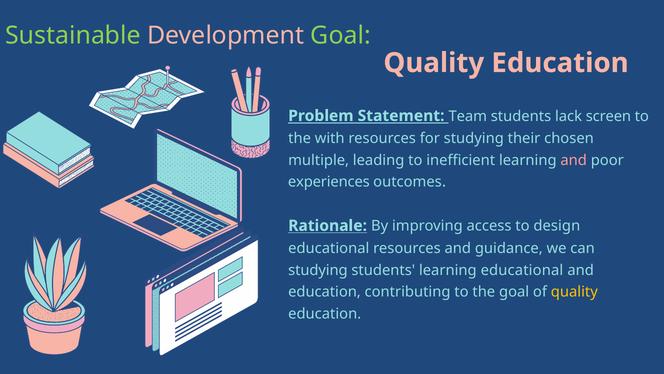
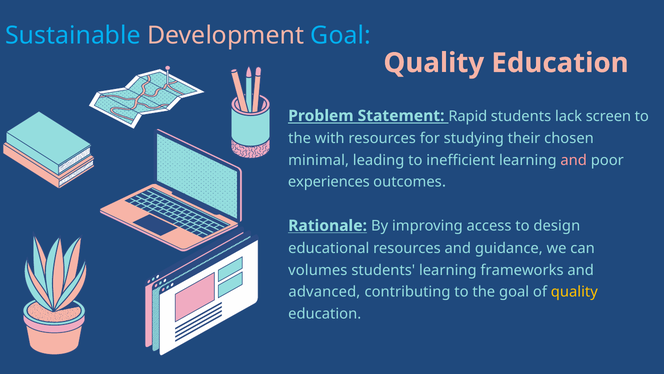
Sustainable colour: light green -> light blue (73, 35)
Goal colour: light green -> light blue (341, 35)
Team: Team -> Rapid (468, 116)
multiple: multiple -> minimal (319, 160)
studying: studying -> volumes (318, 270)
learning educational: educational -> frameworks (522, 270)
education: education -> advanced (324, 292)
